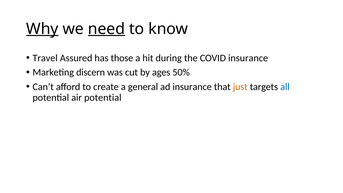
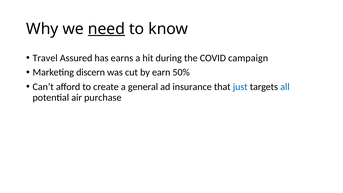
Why underline: present -> none (42, 29)
those: those -> earns (122, 58)
COVID insurance: insurance -> campaign (248, 58)
ages: ages -> earn (161, 72)
just colour: orange -> blue (240, 87)
air potential: potential -> purchase (103, 98)
